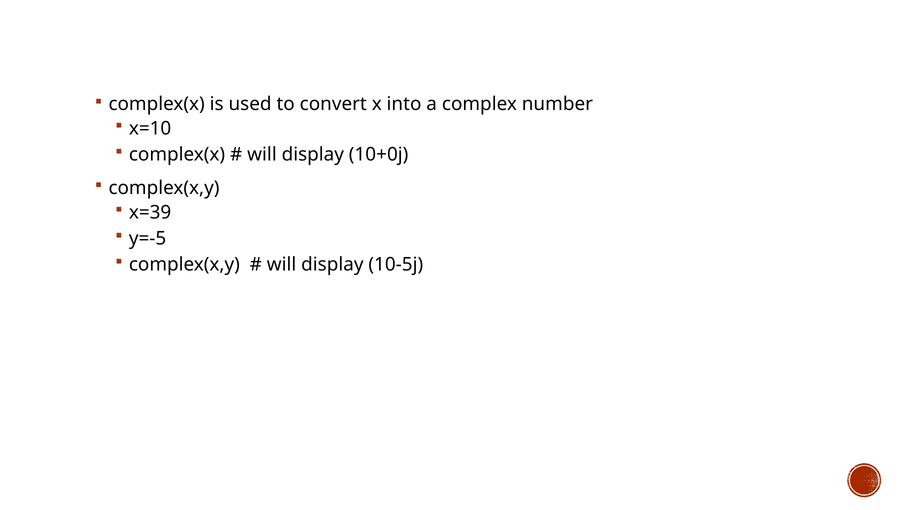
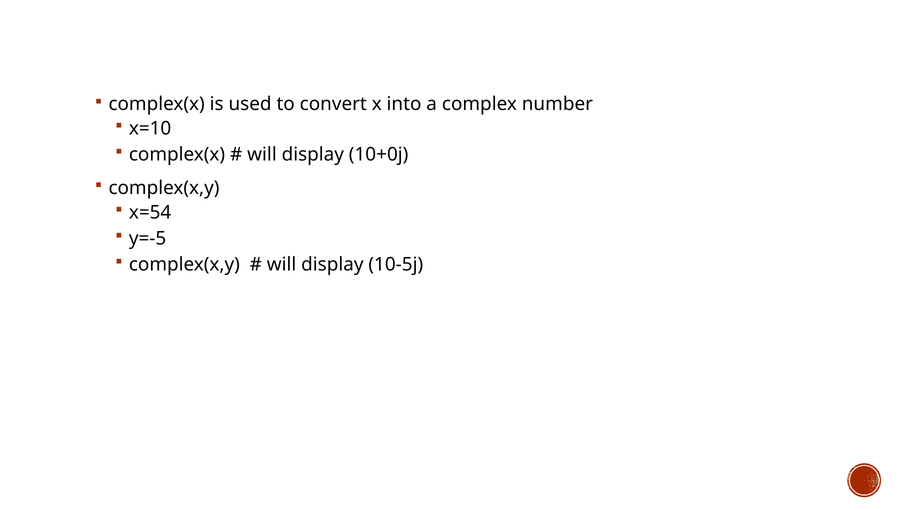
x=39: x=39 -> x=54 (150, 212)
